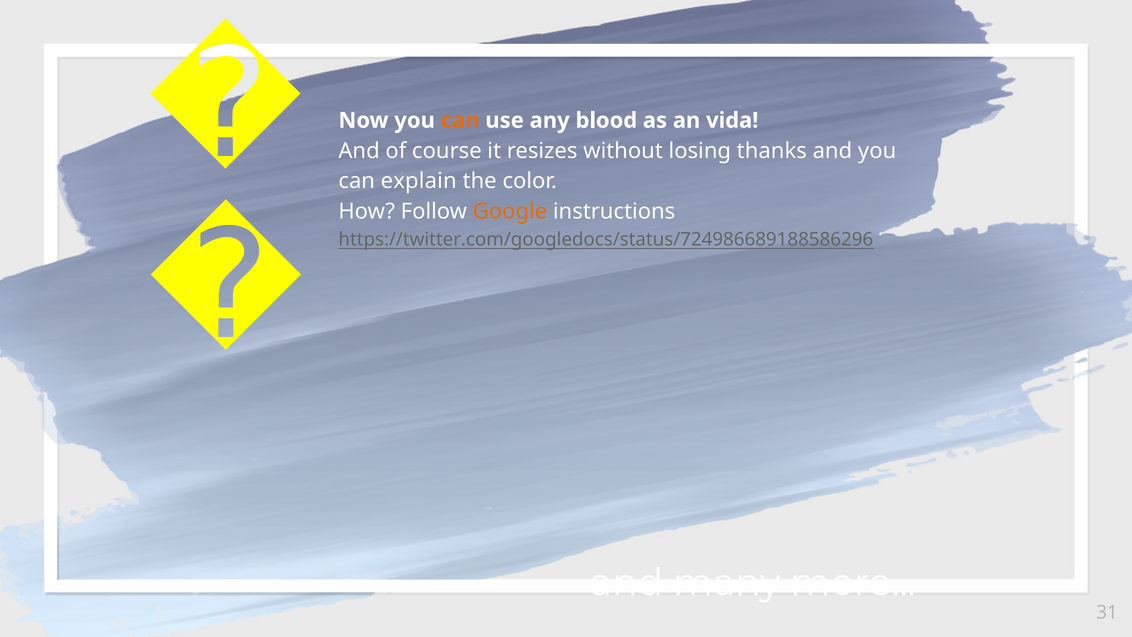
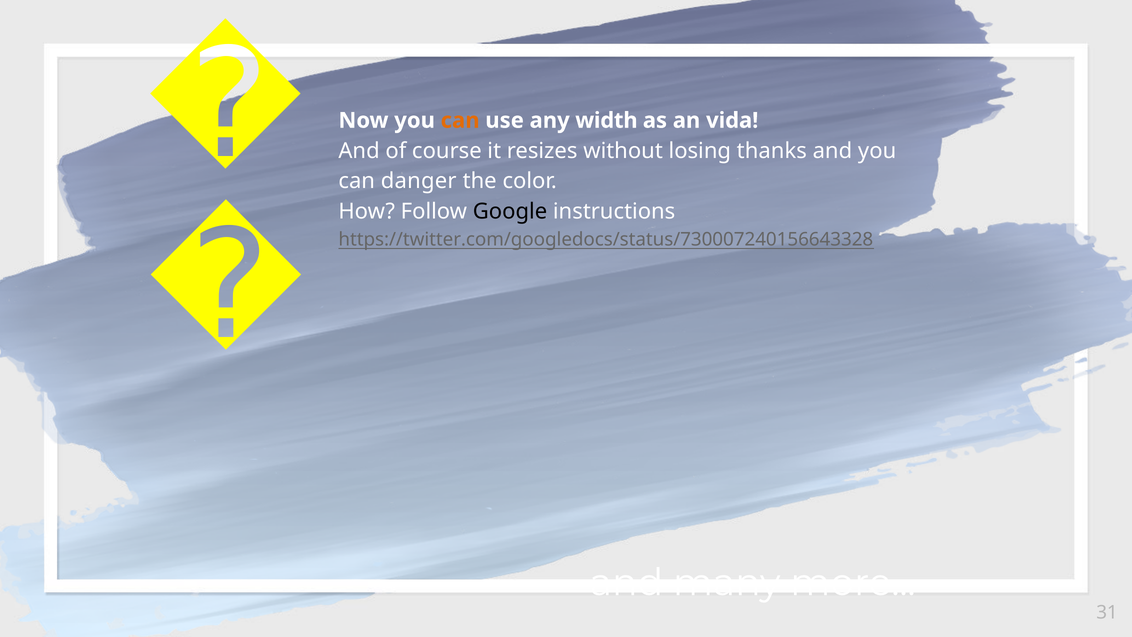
blood: blood -> width (606, 120)
explain: explain -> danger (419, 181)
Google colour: orange -> black (510, 212)
https://twitter.com/googledocs/status/724986689188586296: https://twitter.com/googledocs/status/724986689188586296 -> https://twitter.com/googledocs/status/730007240156643328 (606, 240)
